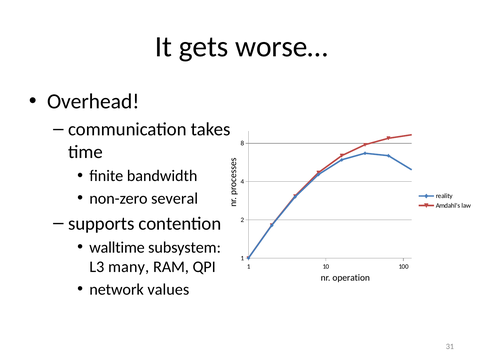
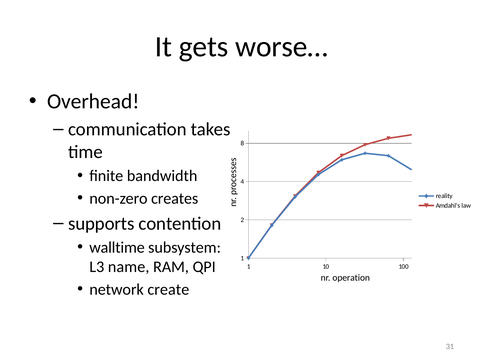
several: several -> creates (175, 198)
many: many -> name (129, 266)
values: values -> create (168, 289)
